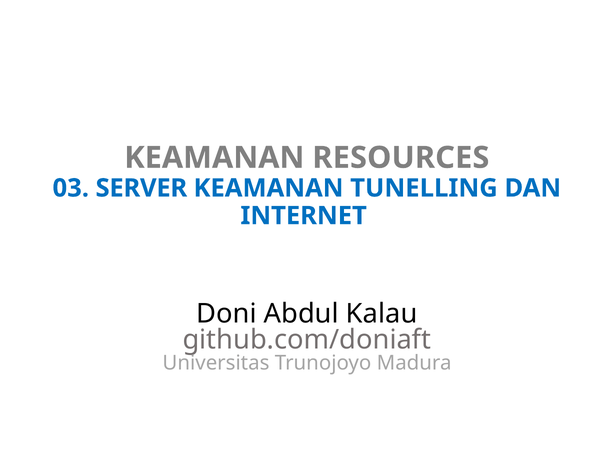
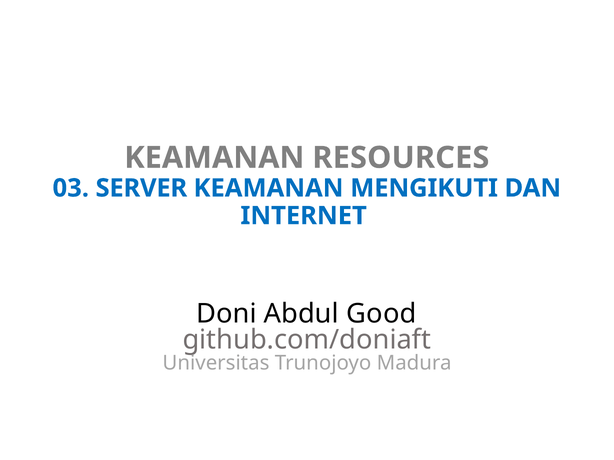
TUNELLING: TUNELLING -> MENGIKUTI (424, 188)
Kalau: Kalau -> Good (381, 314)
